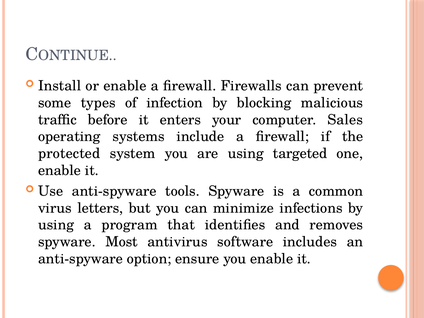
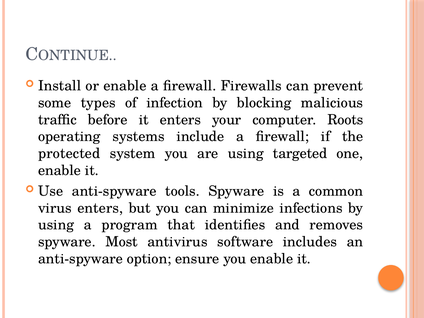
Sales: Sales -> Roots (345, 120)
virus letters: letters -> enters (100, 208)
